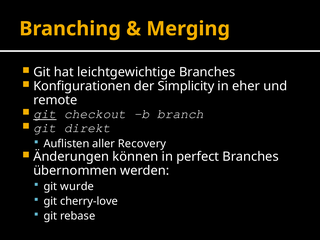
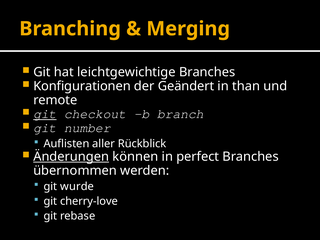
Simplicity: Simplicity -> Geändert (186, 86)
eher: eher -> than (246, 86)
direkt: direkt -> number (87, 128)
Recovery: Recovery -> Rückblick (142, 144)
Änderungen underline: none -> present (71, 157)
